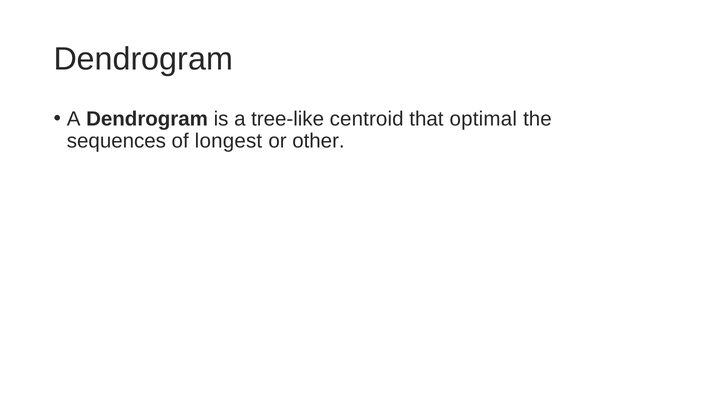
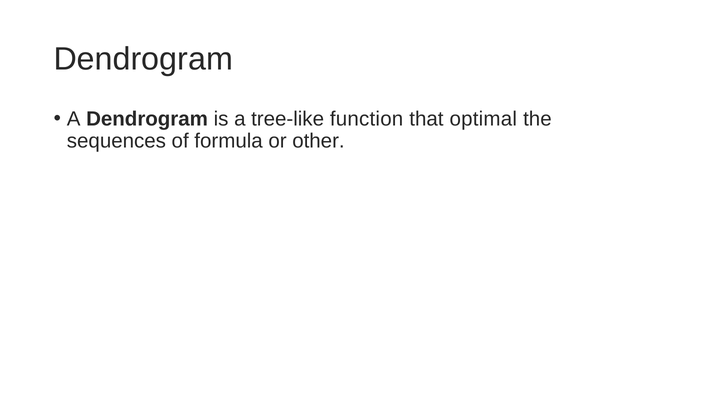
centroid: centroid -> function (367, 119)
longest: longest -> formula (229, 141)
